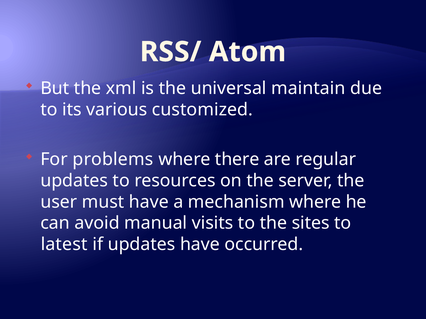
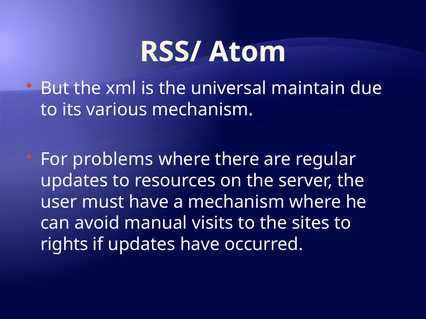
various customized: customized -> mechanism (203, 110)
latest: latest -> rights (64, 245)
